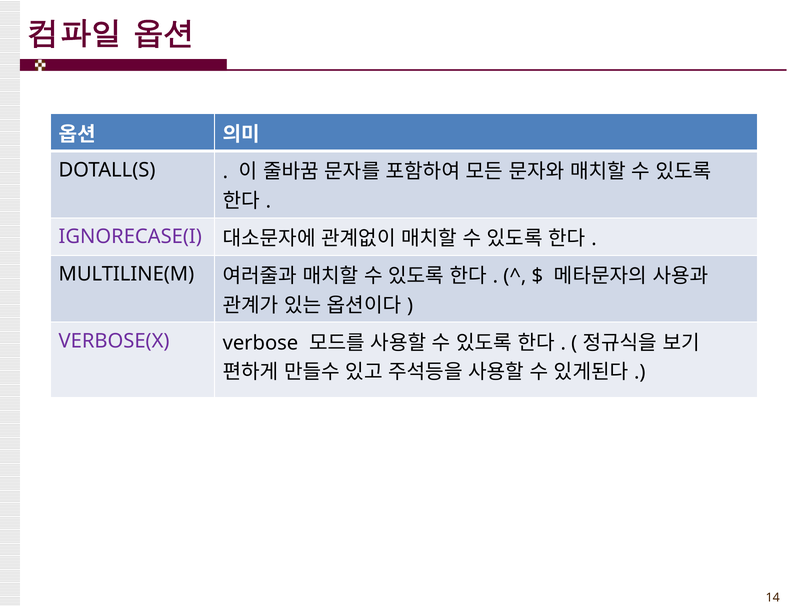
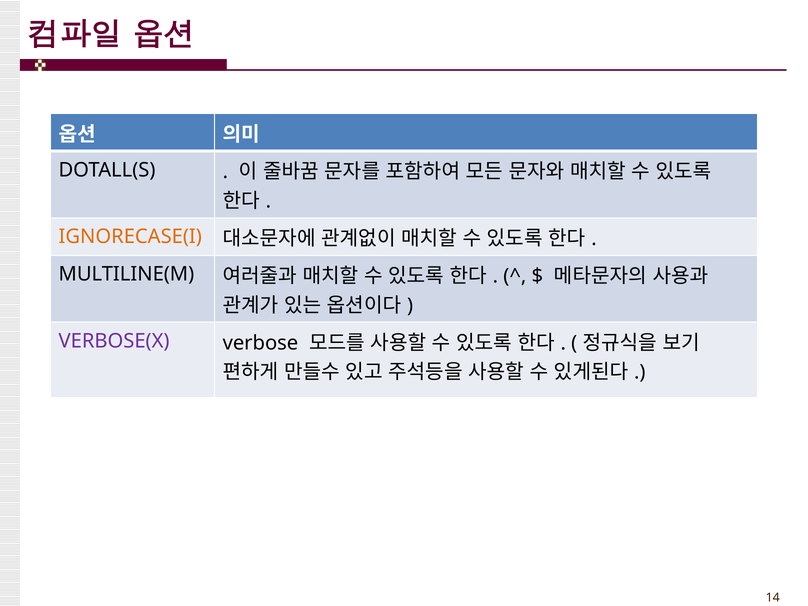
IGNORECASE(I colour: purple -> orange (130, 237)
